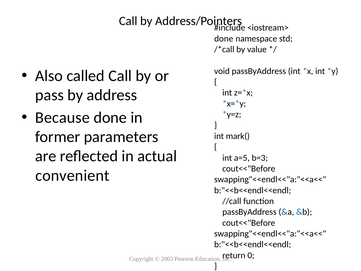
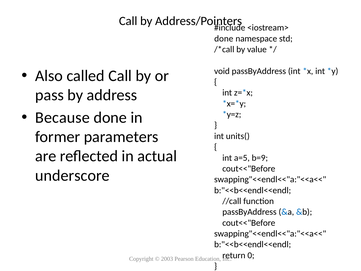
mark(: mark( -> units( (238, 136)
b=3: b=3 -> b=9 (260, 158)
convenient: convenient -> underscore (72, 175)
